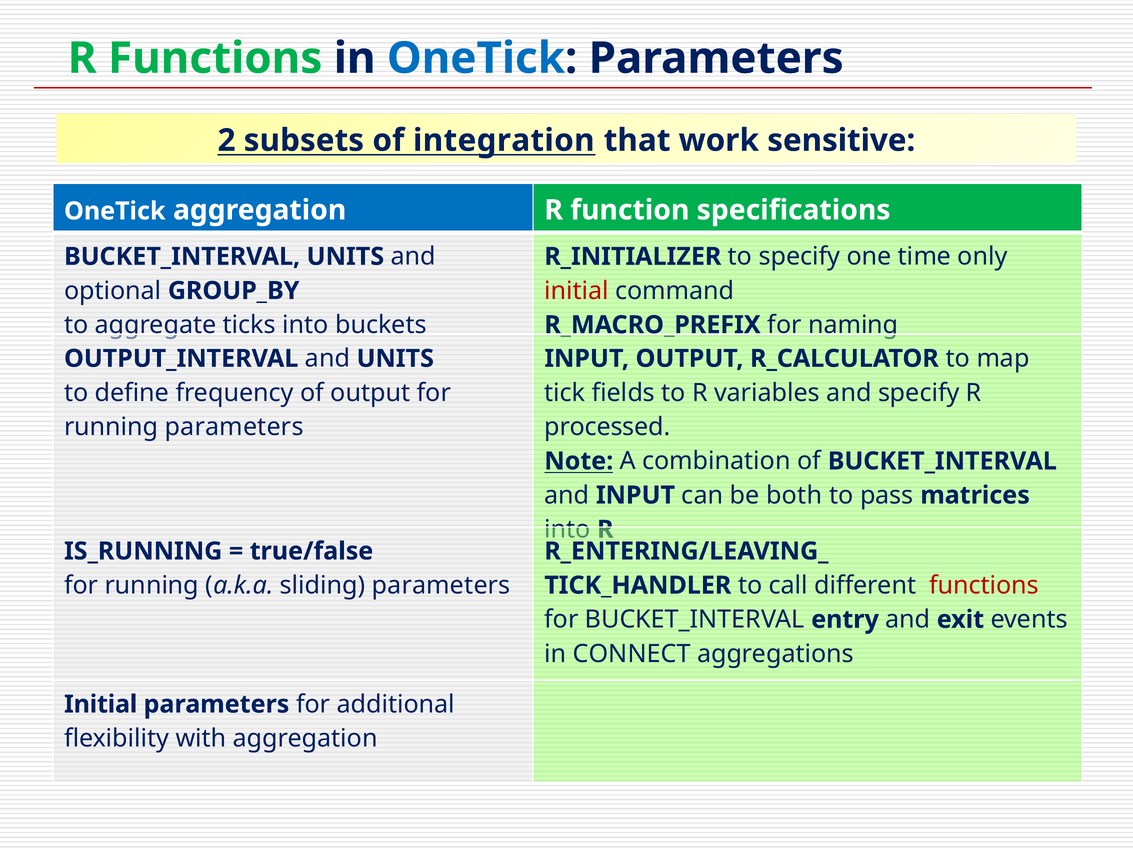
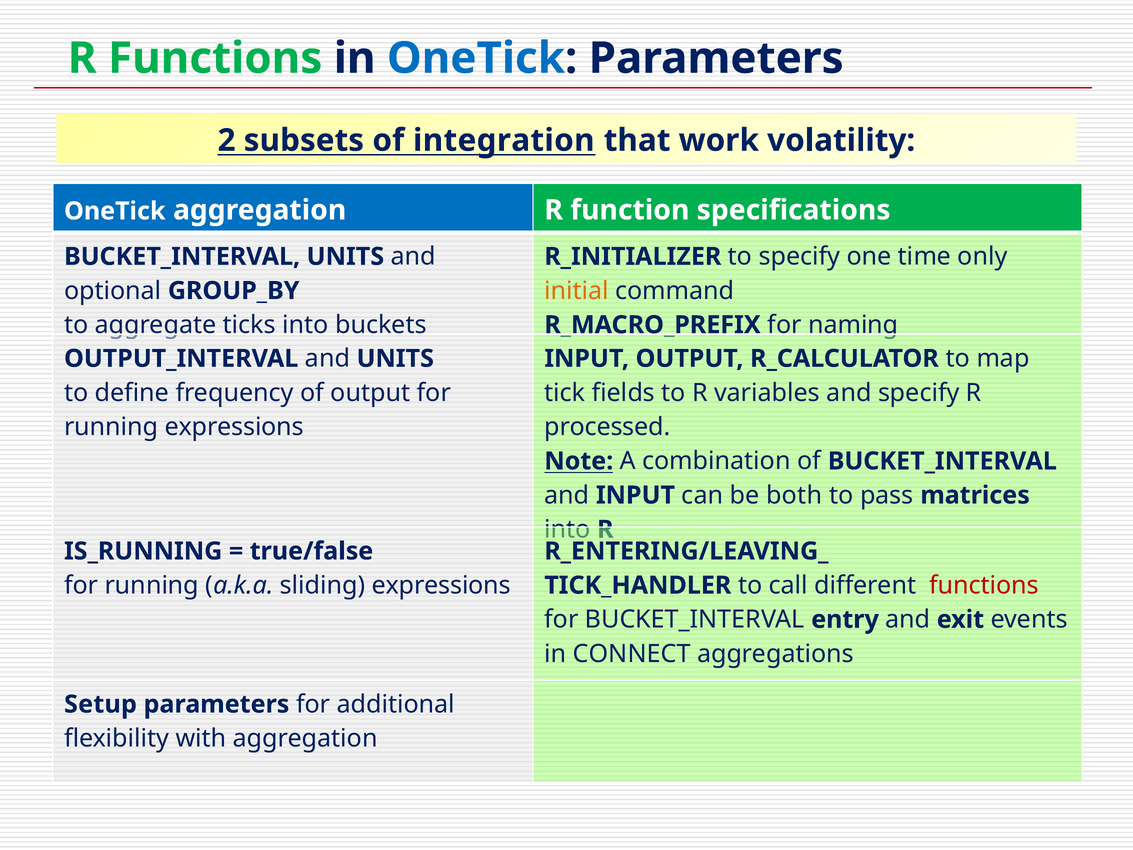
sensitive: sensitive -> volatility (841, 140)
initial colour: red -> orange (577, 291)
running parameters: parameters -> expressions (234, 427)
sliding parameters: parameters -> expressions (441, 585)
Initial: Initial -> Setup (100, 704)
